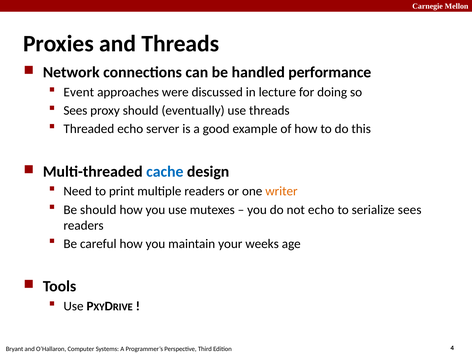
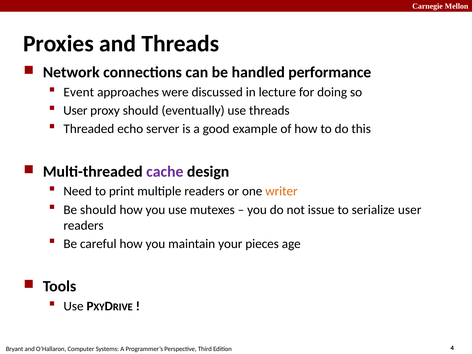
Sees: Sees -> User (75, 111)
cache colour: blue -> purple (165, 172)
not echo: echo -> issue (321, 210)
serialize sees: sees -> user (410, 210)
weeks: weeks -> pieces (262, 244)
